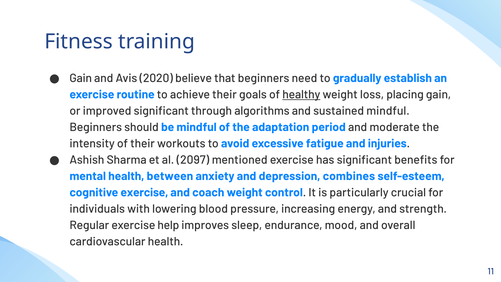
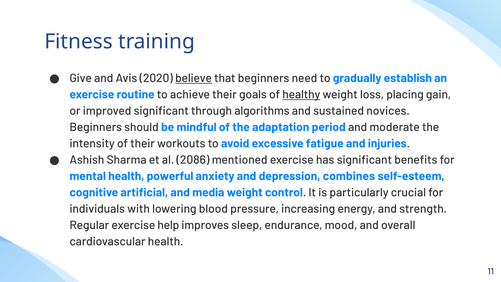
Gain: Gain -> Give (81, 78)
believe underline: none -> present (194, 78)
sustained mindful: mindful -> novices (388, 111)
2097: 2097 -> 2086 (193, 160)
between: between -> powerful (170, 176)
cognitive exercise: exercise -> artificial (144, 192)
coach: coach -> media (208, 192)
